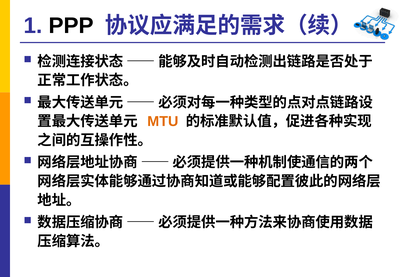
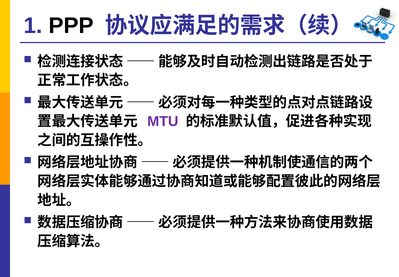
MTU colour: orange -> purple (163, 121)
